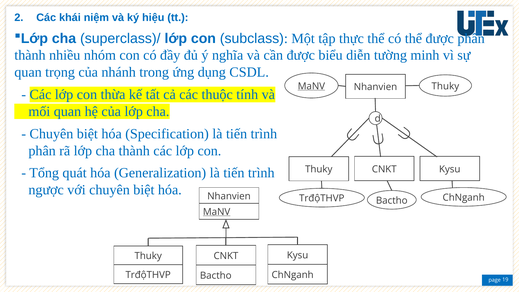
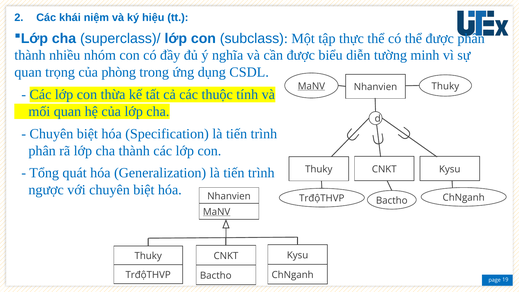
nhánh: nhánh -> phòng (119, 72)
